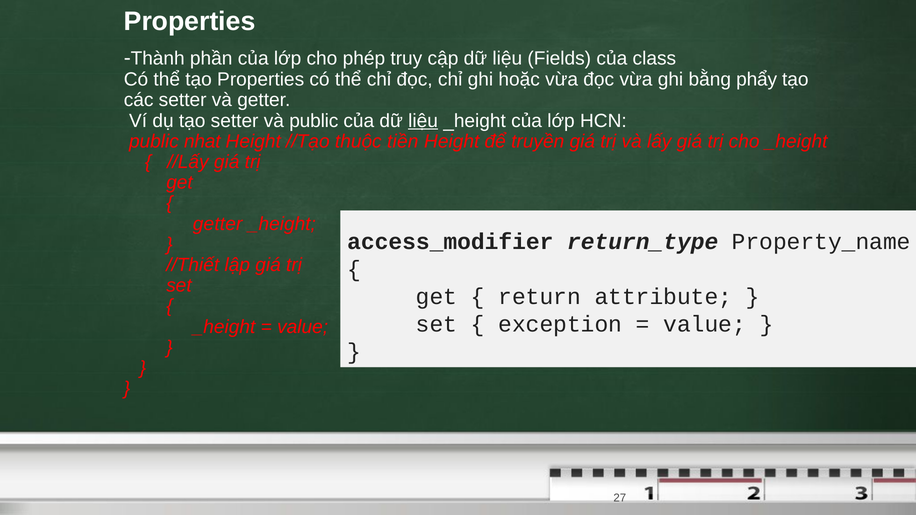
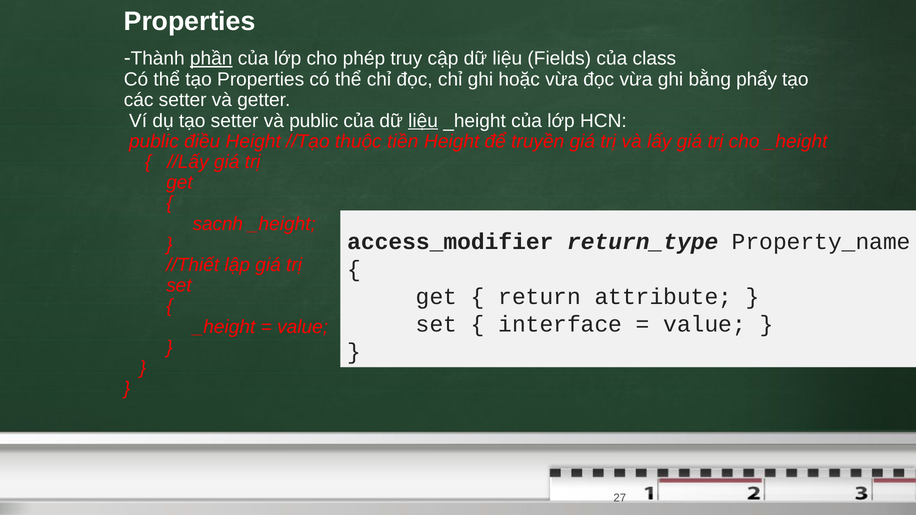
phần underline: none -> present (211, 59)
nhat: nhat -> điều (202, 141)
getter: getter -> sacnh (218, 224)
exception: exception -> interface (560, 324)
